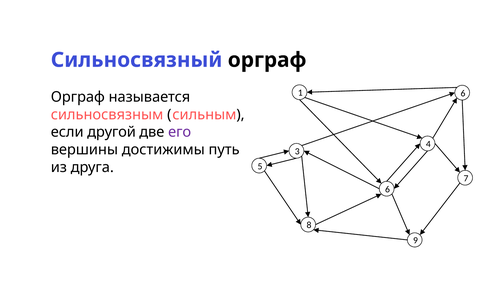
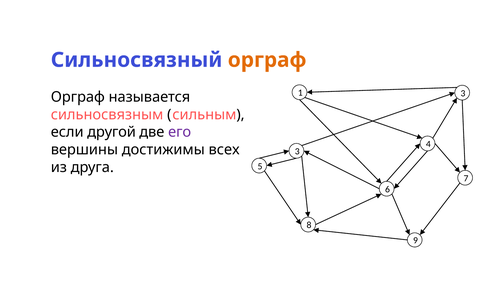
орграф colour: black -> orange (267, 60)
1 6: 6 -> 3 (463, 93)
путь: путь -> всех (224, 150)
